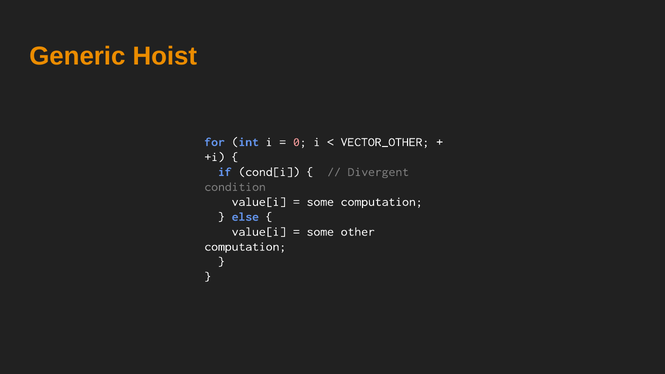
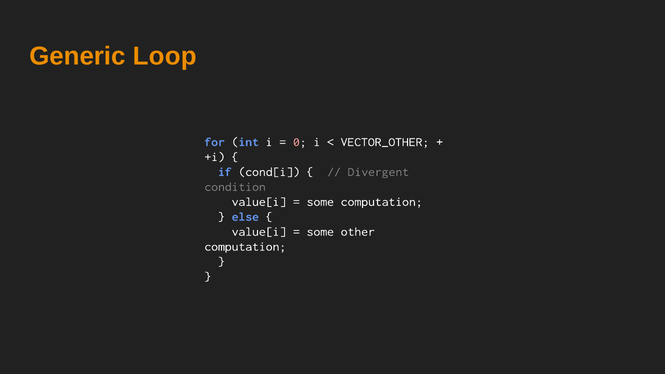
Hoist: Hoist -> Loop (165, 56)
